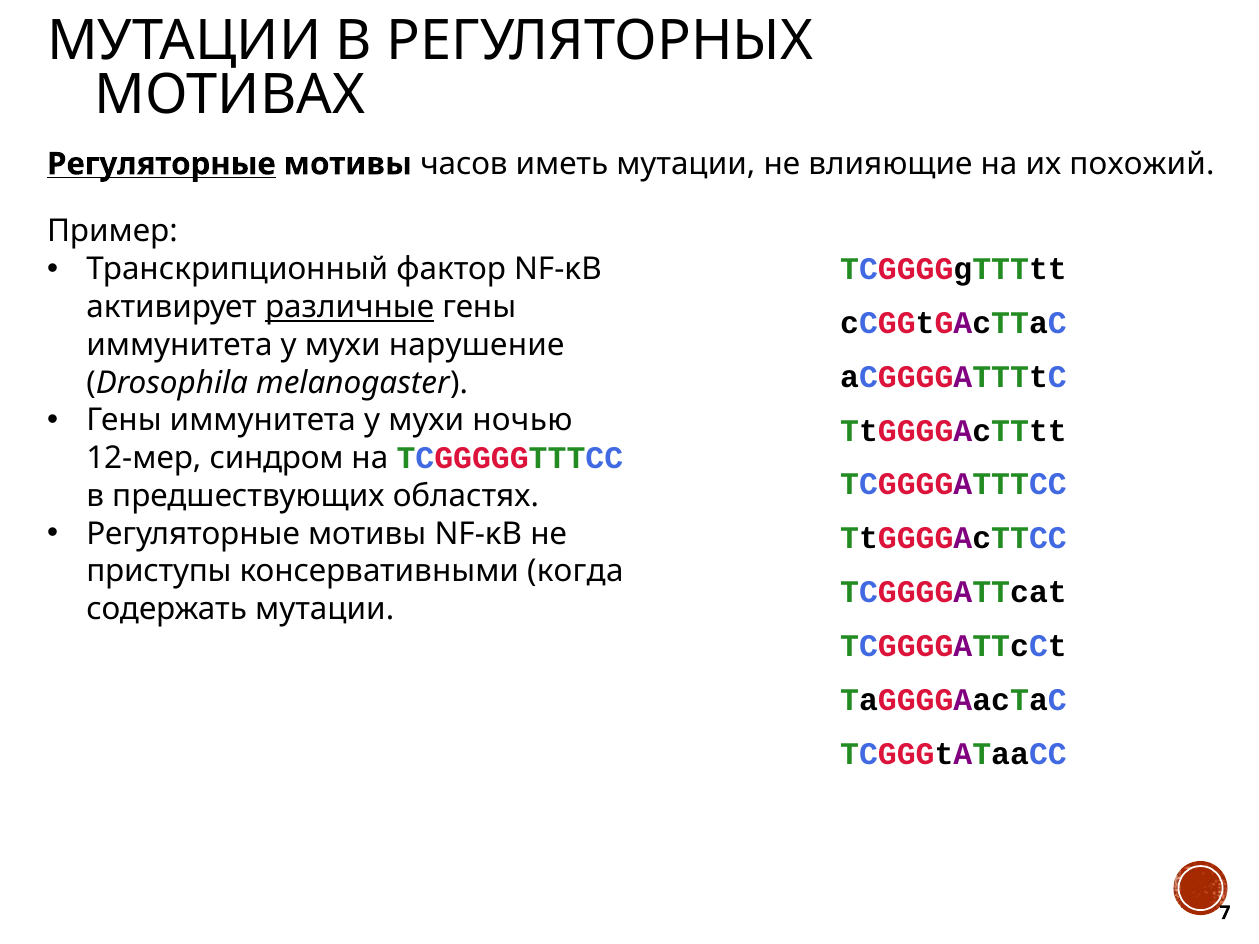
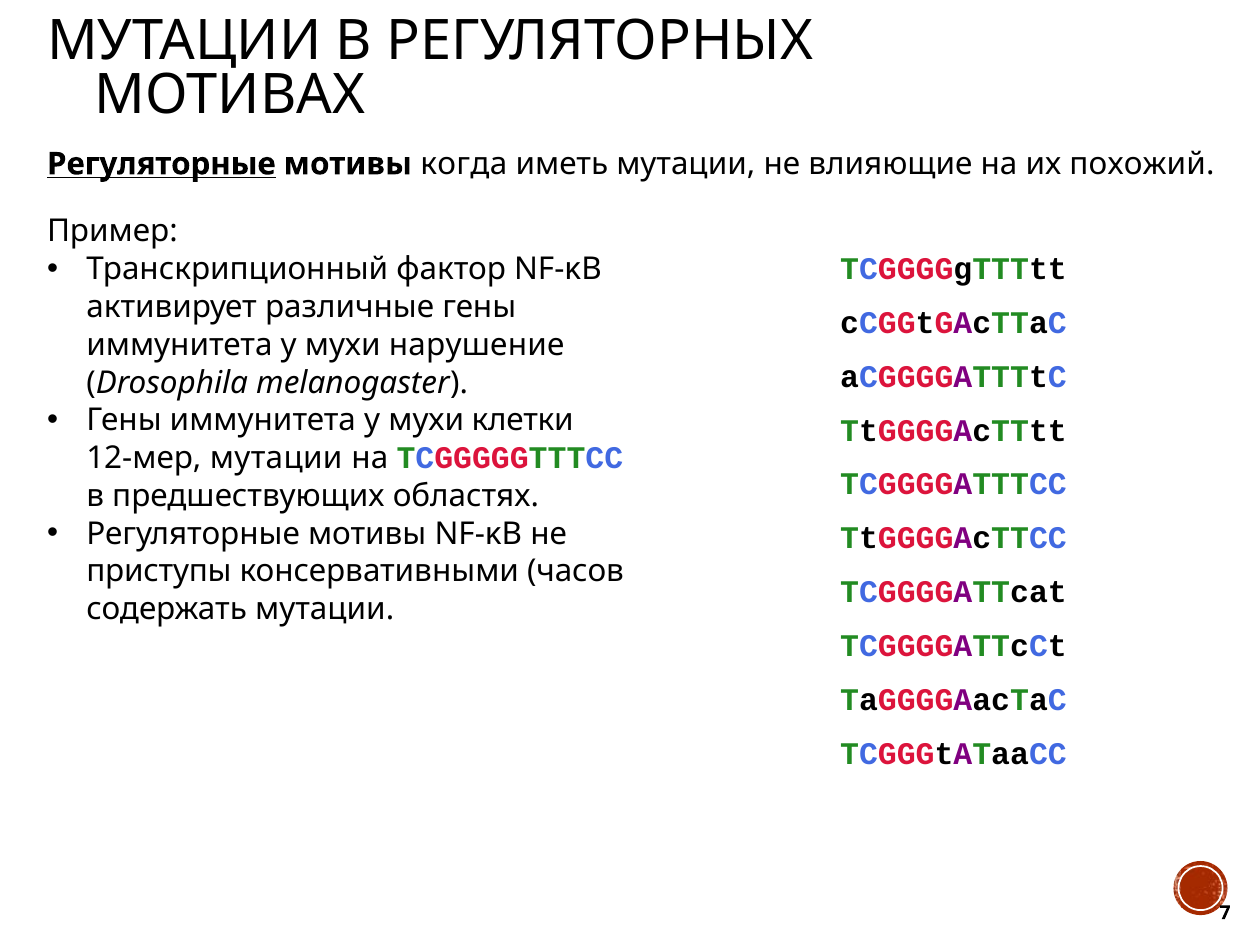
часов: часов -> когда (464, 164)
различные underline: present -> none (350, 307)
ночью: ночью -> клетки (523, 420)
12-мер синдром: синдром -> мутации (276, 458)
когда: когда -> часов (576, 572)
